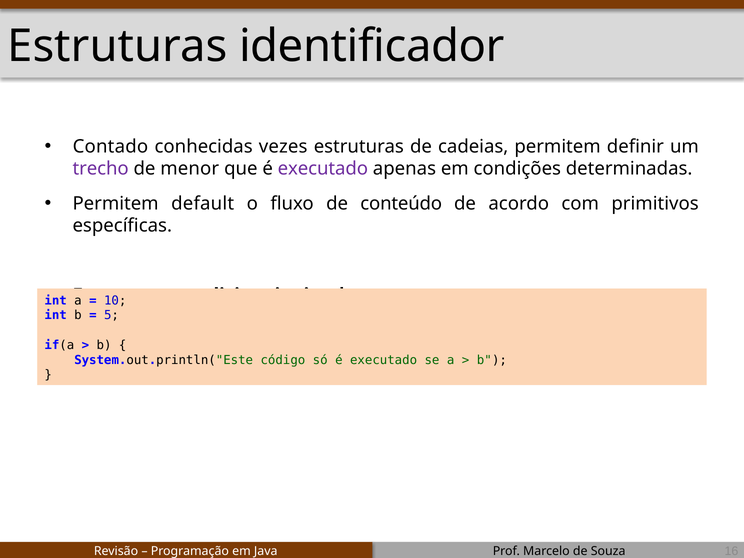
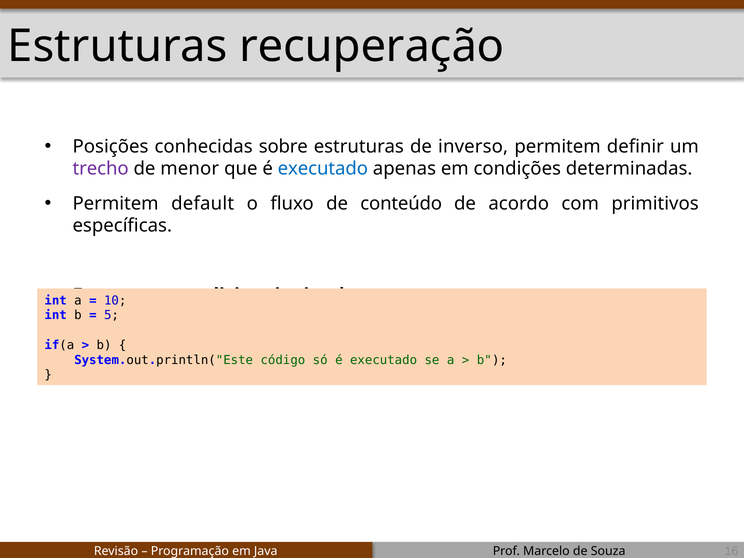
identificador: identificador -> recuperação (372, 46)
Contado: Contado -> Posições (110, 146)
vezes: vezes -> sobre (283, 146)
cadeias: cadeias -> inverso (473, 146)
executado colour: purple -> blue (323, 169)
